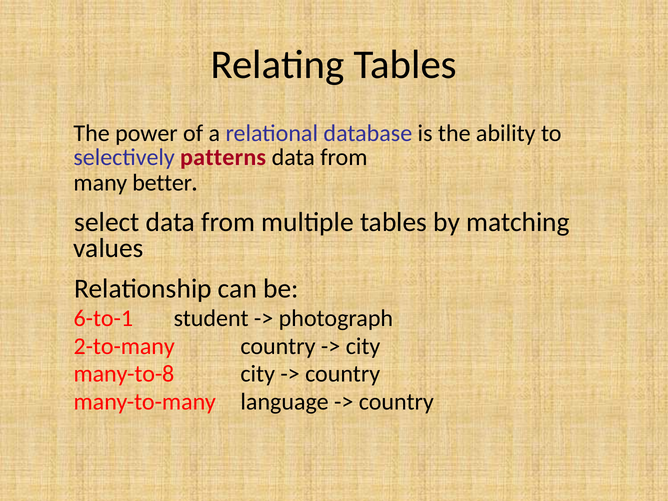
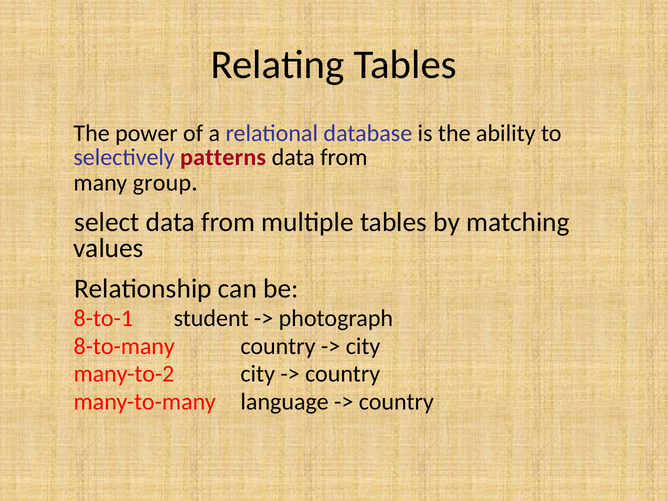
better: better -> group (162, 183)
6-to-1: 6-to-1 -> 8-to-1 (103, 318)
2-to-many: 2-to-many -> 8-to-many (124, 346)
many-to-8: many-to-8 -> many-to-2 (124, 374)
